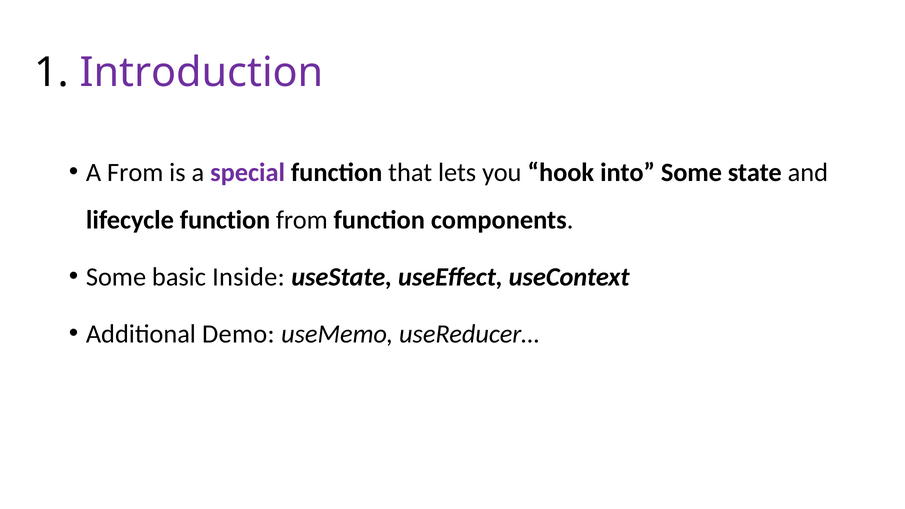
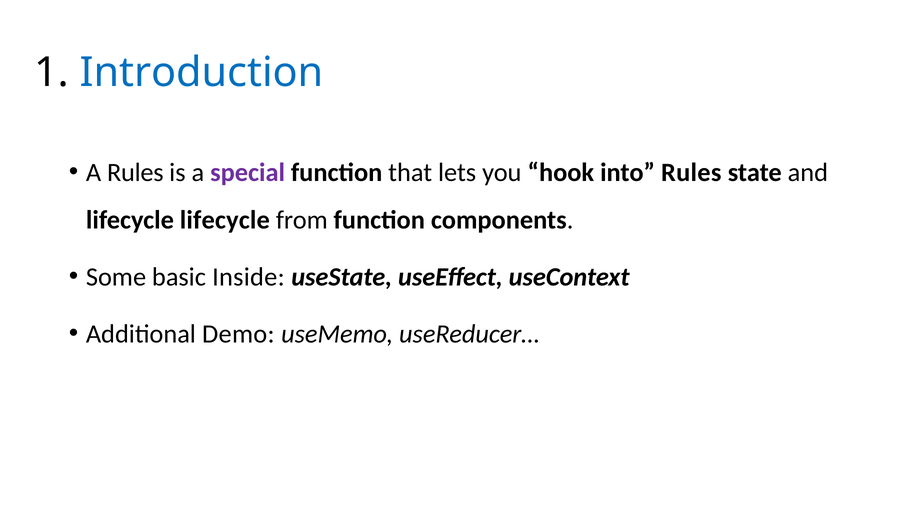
Introduction colour: purple -> blue (202, 73)
A From: From -> Rules (135, 172)
into Some: Some -> Rules (691, 172)
lifecycle function: function -> lifecycle (225, 220)
